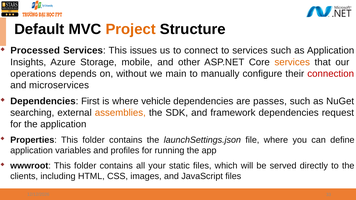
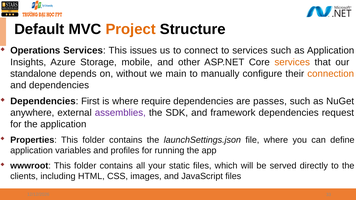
Processed: Processed -> Operations (35, 51)
operations: operations -> standalone (33, 74)
connection colour: red -> orange (331, 74)
and microservices: microservices -> dependencies (59, 85)
vehicle: vehicle -> require (156, 101)
searching: searching -> anywhere (32, 113)
assemblies colour: orange -> purple (120, 113)
